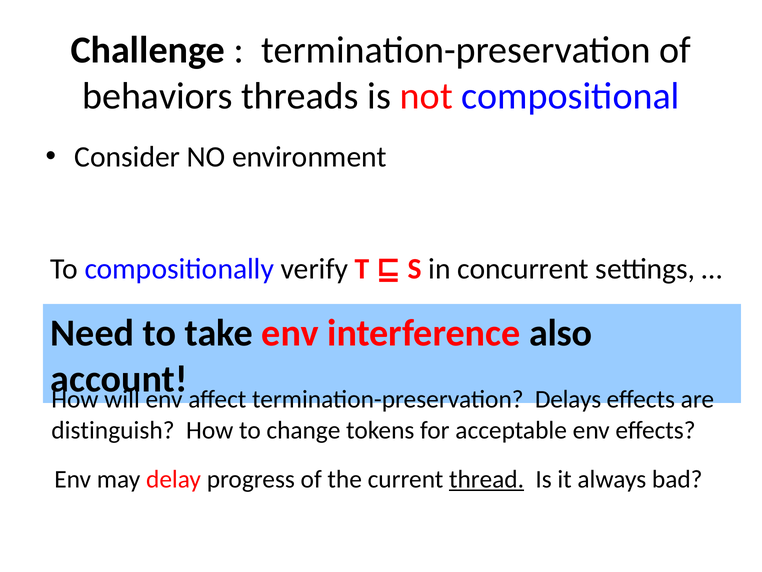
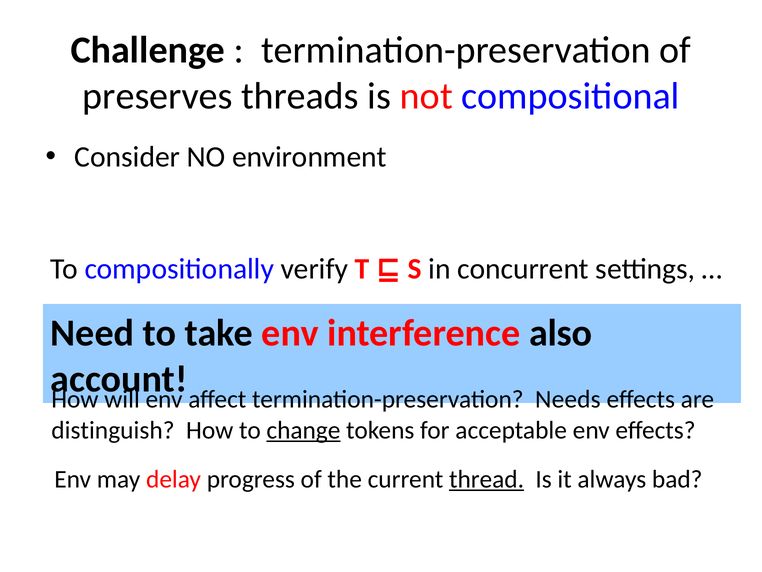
behaviors: behaviors -> preserves (158, 96)
Delays: Delays -> Needs (568, 399)
change underline: none -> present (303, 430)
